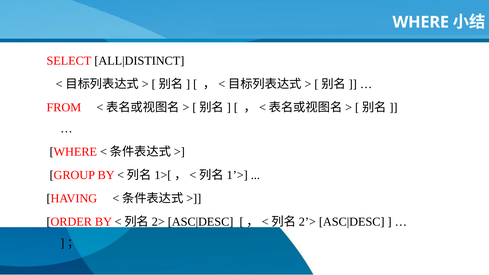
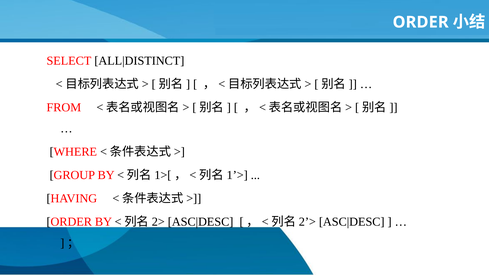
WHERE: WHERE -> ORDER (421, 22)
